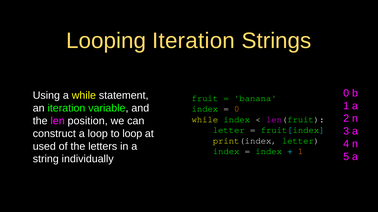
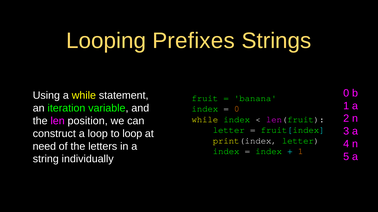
Looping Iteration: Iteration -> Prefixes (194, 41)
used: used -> need (44, 147)
